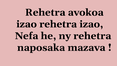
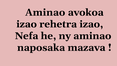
Rehetra: Rehetra -> Aminao (45, 12)
ny rehetra: rehetra -> aminao (92, 36)
